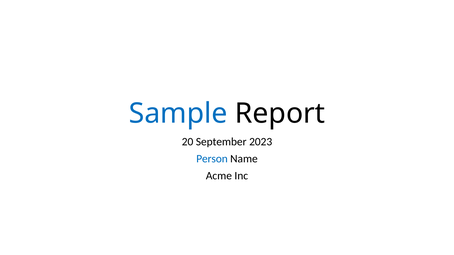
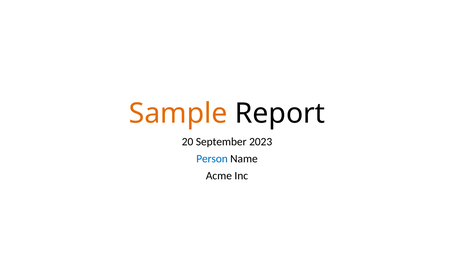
Sample colour: blue -> orange (178, 113)
